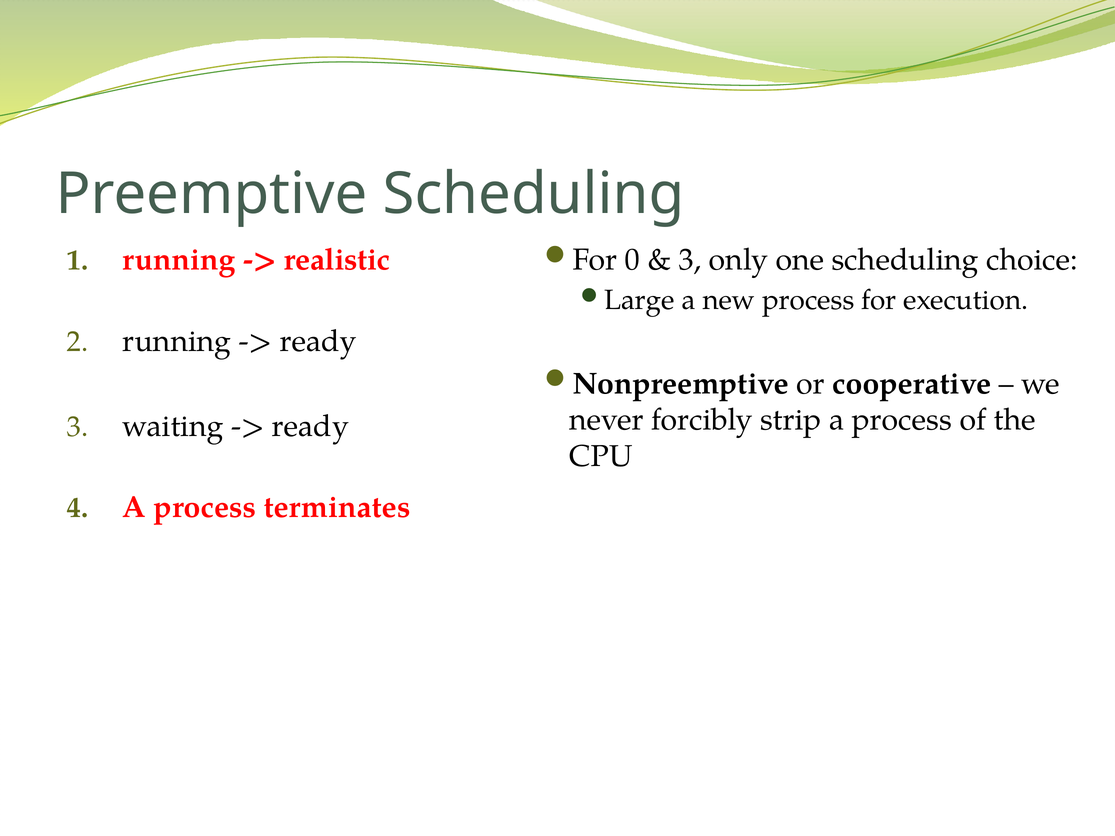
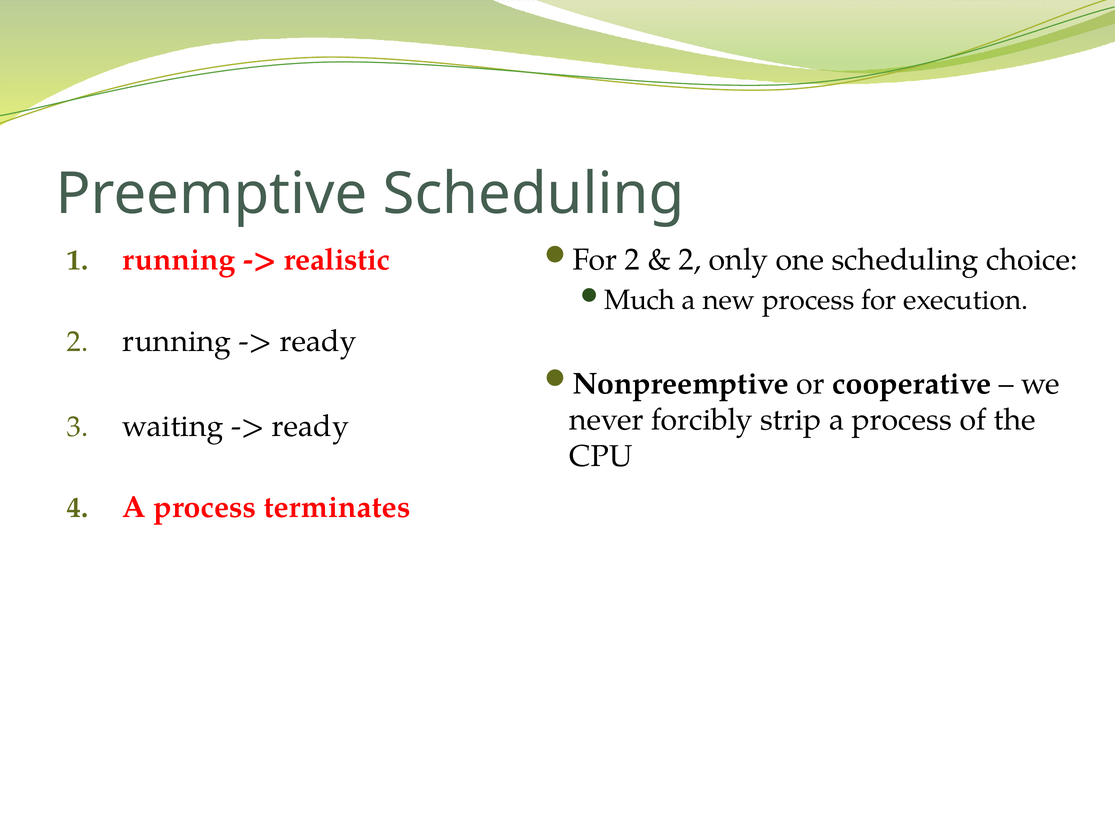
For 0: 0 -> 2 (632, 260)
3: 3 -> 2 (690, 260)
Large: Large -> Much (640, 300)
